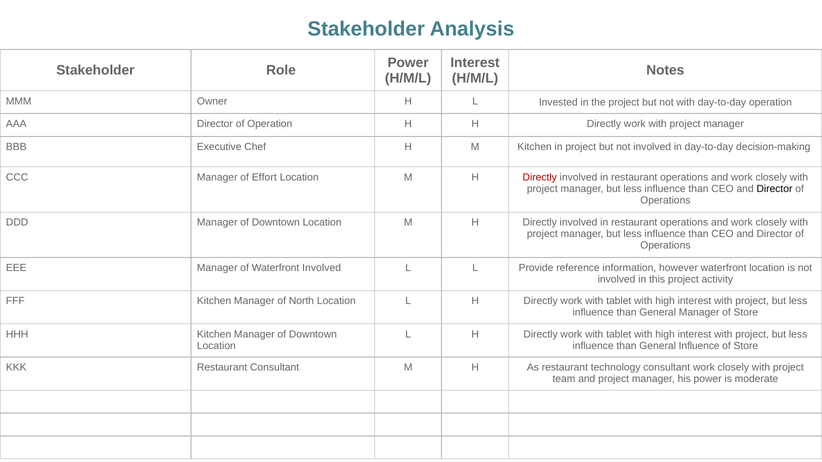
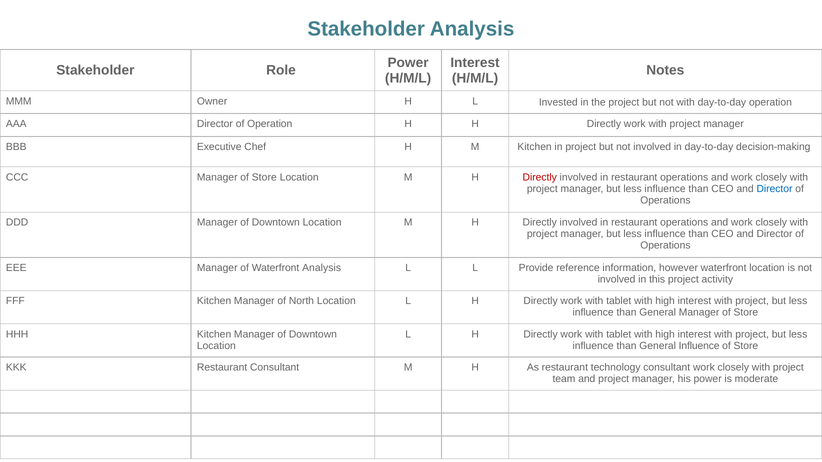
CCC Manager of Effort: Effort -> Store (264, 177)
Director colour: black -> blue (775, 189)
Waterfront Involved: Involved -> Analysis (322, 268)
